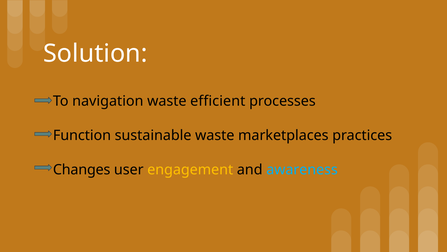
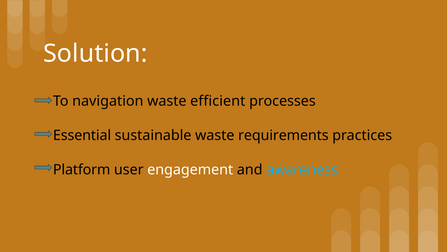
Function: Function -> Essential (82, 135)
marketplaces: marketplaces -> requirements (283, 135)
Changes: Changes -> Platform (82, 169)
engagement colour: yellow -> white (190, 169)
